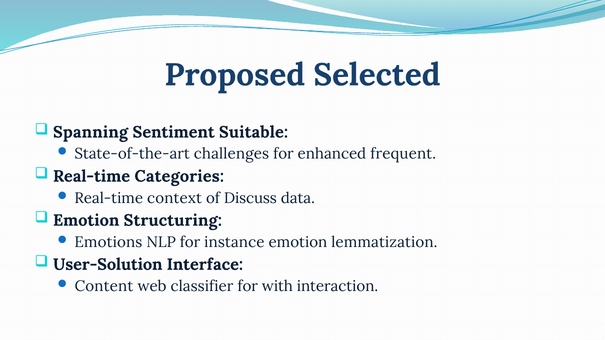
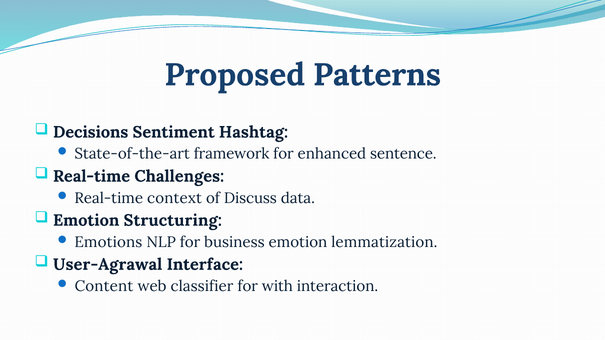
Selected: Selected -> Patterns (377, 75)
Spanning: Spanning -> Decisions (91, 132)
Suitable: Suitable -> Hashtag (254, 132)
challenges: challenges -> framework (232, 154)
frequent: frequent -> sentence (403, 154)
Categories: Categories -> Challenges (179, 176)
instance: instance -> business (234, 242)
User-Solution: User-Solution -> User-Agrawal (108, 265)
